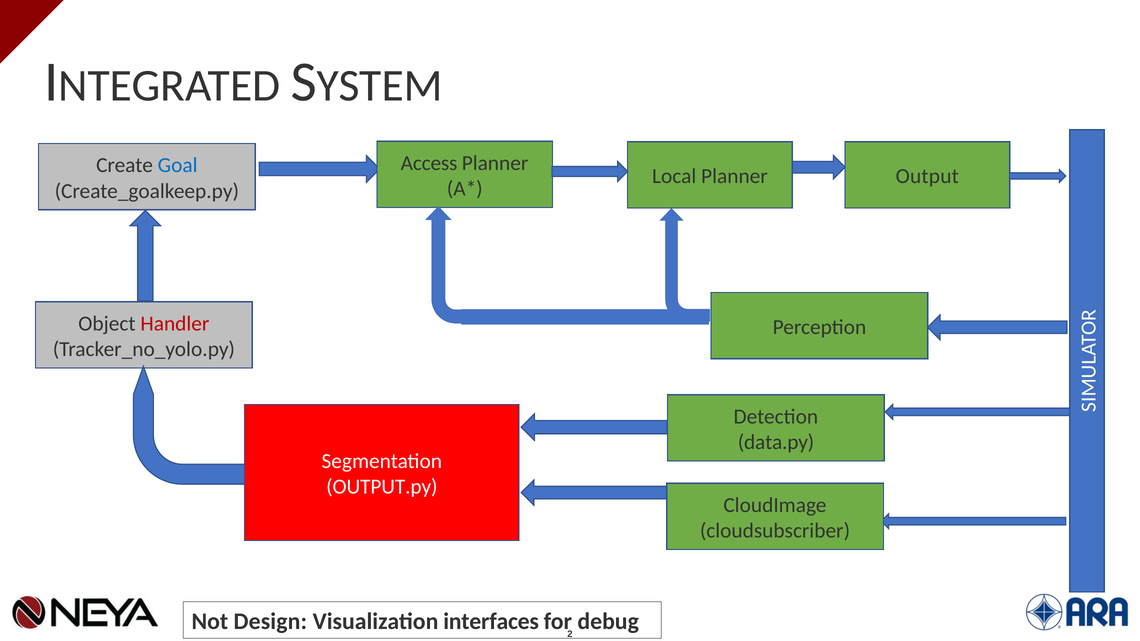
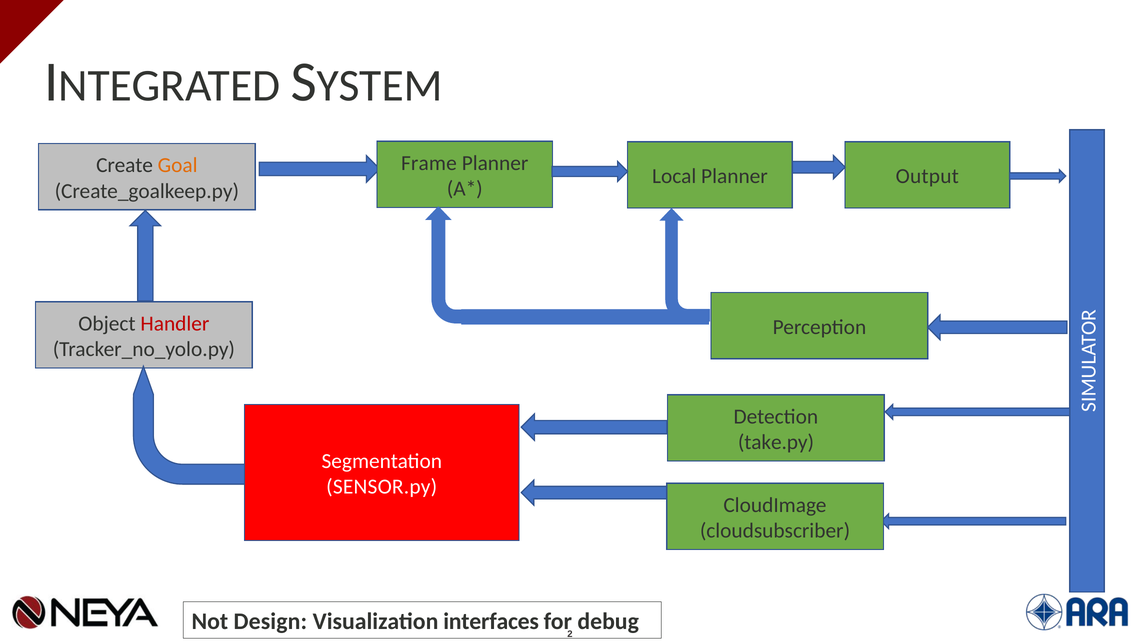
Access: Access -> Frame (429, 163)
Goal colour: blue -> orange (178, 165)
data.py: data.py -> take.py (776, 442)
OUTPUT.py: OUTPUT.py -> SENSOR.py (382, 487)
